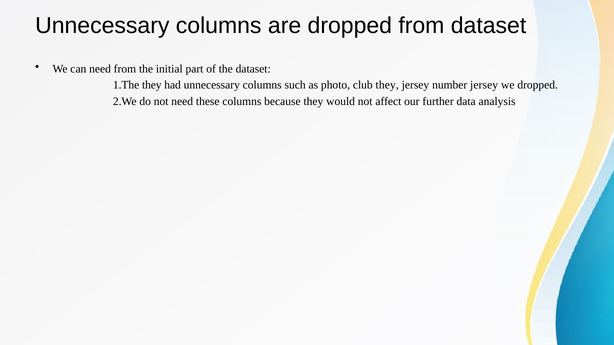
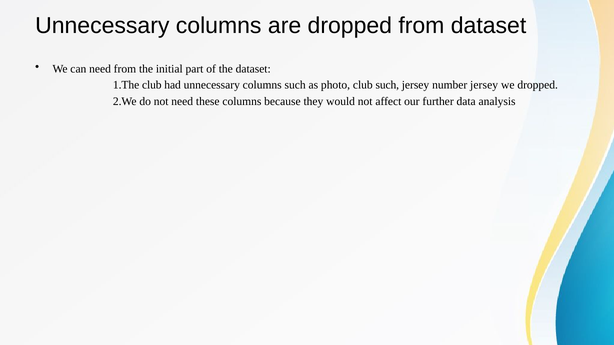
1.The they: they -> club (152, 85)
club they: they -> such (387, 85)
